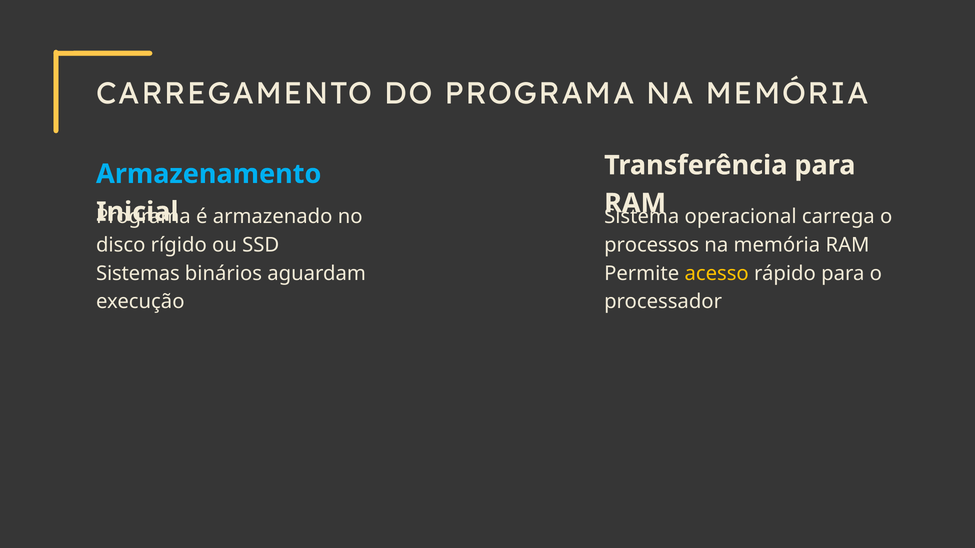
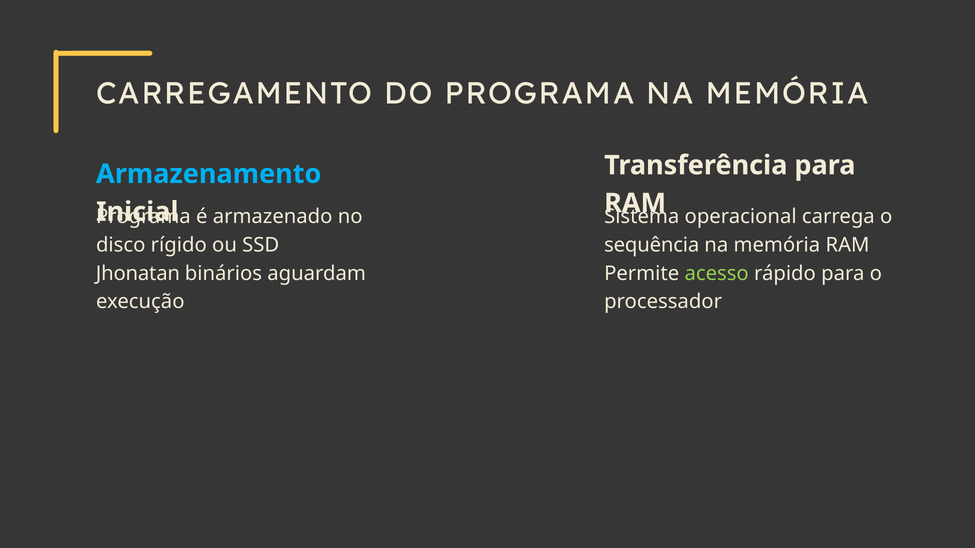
processos: processos -> sequência (652, 245)
Sistemas: Sistemas -> Jhonatan (138, 274)
acesso colour: yellow -> light green (717, 274)
